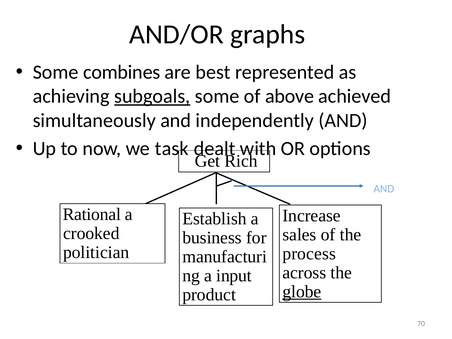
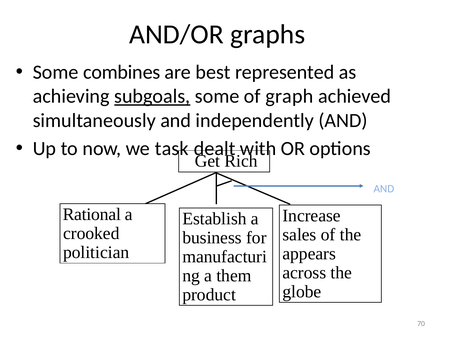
above: above -> graph (289, 96)
process: process -> appears (309, 254)
input: input -> them (234, 276)
globe underline: present -> none (302, 292)
